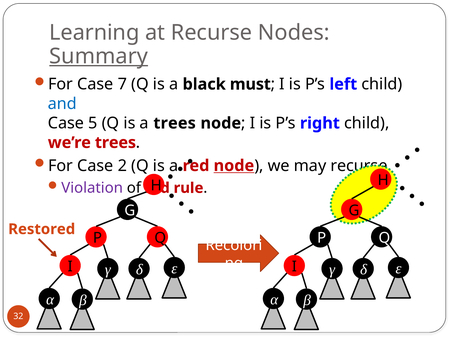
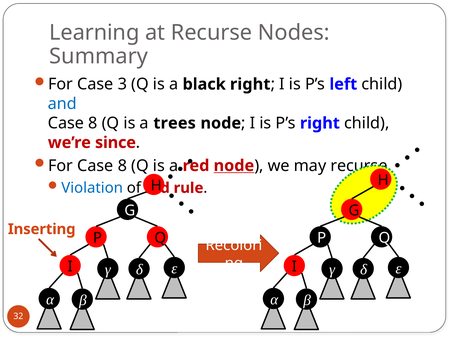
Summary underline: present -> none (99, 56)
7: 7 -> 3 (122, 84)
black must: must -> right (250, 84)
5: 5 -> 8 (93, 123)
we’re trees: trees -> since (115, 143)
For Case 2: 2 -> 8 (122, 166)
Violation colour: purple -> blue (92, 188)
Restored: Restored -> Inserting (42, 229)
